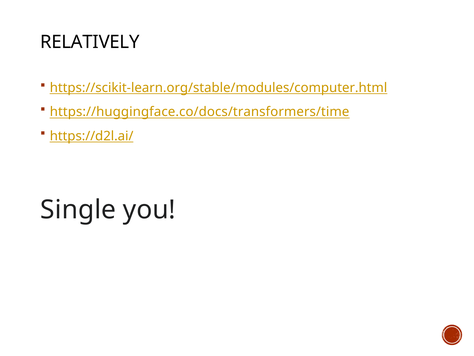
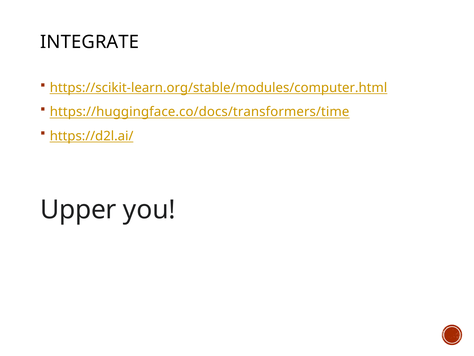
RELATIVELY: RELATIVELY -> INTEGRATE (90, 42)
Single: Single -> Upper (78, 210)
